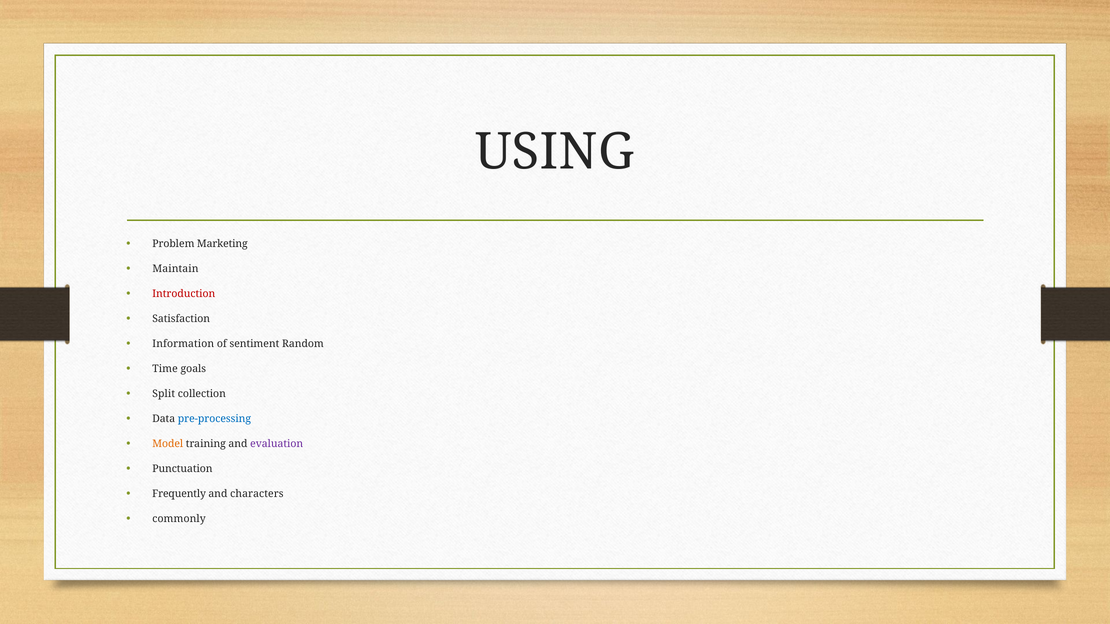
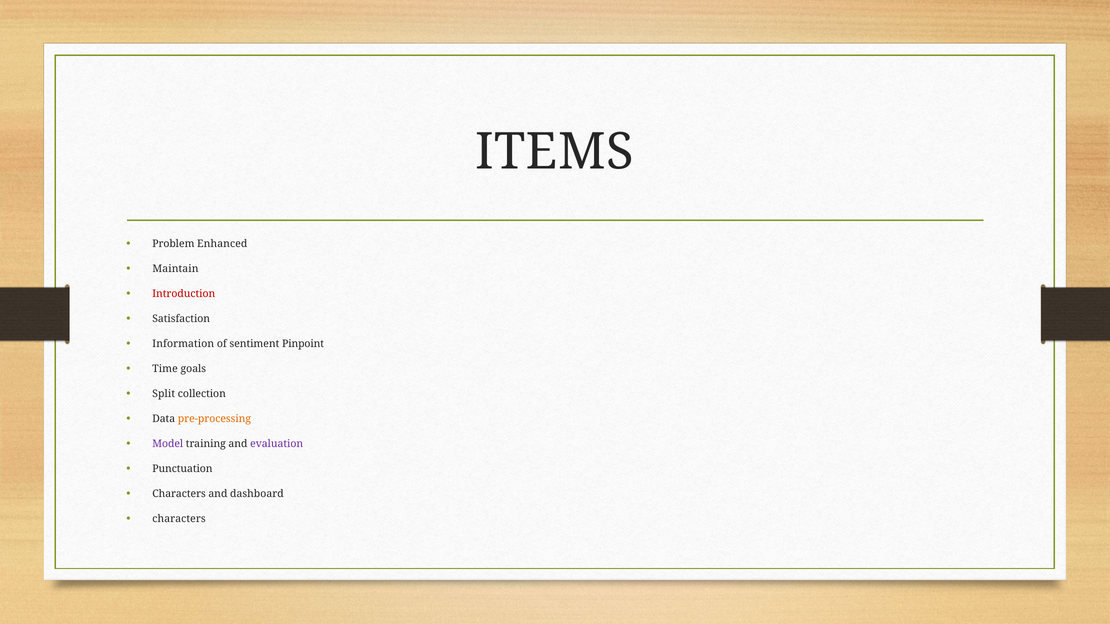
USING: USING -> ITEMS (555, 152)
Marketing: Marketing -> Enhanced (222, 244)
Random: Random -> Pinpoint (303, 344)
pre-processing colour: blue -> orange (214, 419)
Model colour: orange -> purple (168, 444)
Frequently: Frequently -> Characters (179, 494)
characters: characters -> dashboard (257, 494)
commonly: commonly -> characters (179, 519)
